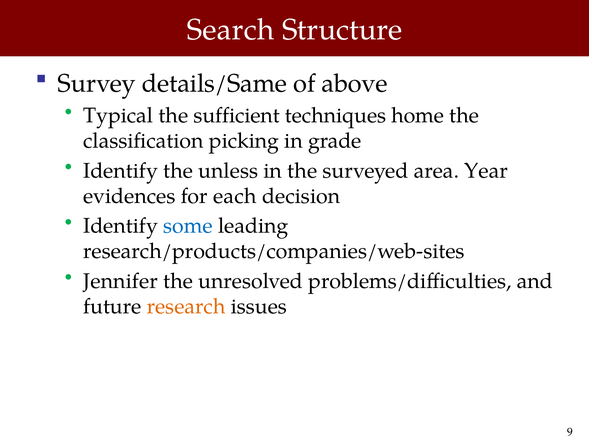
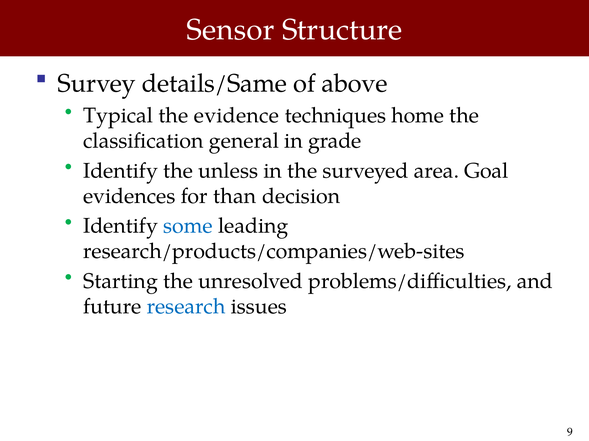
Search: Search -> Sensor (231, 30)
sufficient: sufficient -> evidence (236, 116)
picking: picking -> general (244, 141)
Year: Year -> Goal (486, 171)
each: each -> than (235, 196)
Jennifer: Jennifer -> Starting (121, 281)
research colour: orange -> blue (186, 307)
